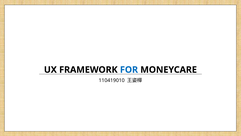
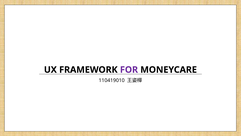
FOR colour: blue -> purple (129, 70)
